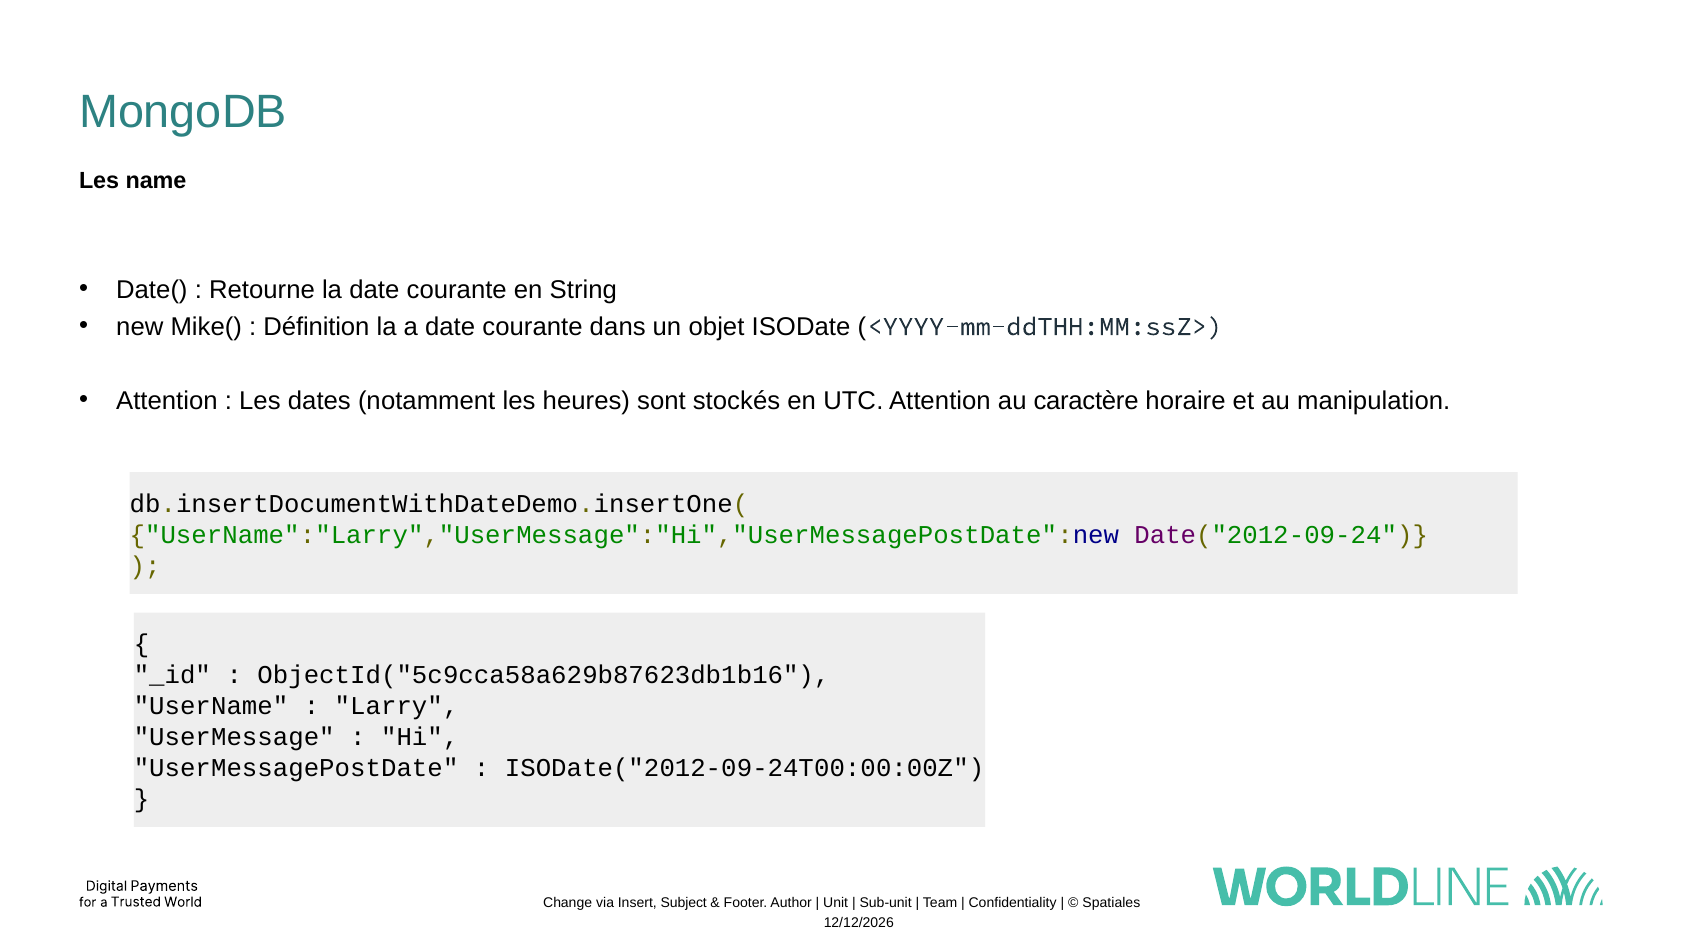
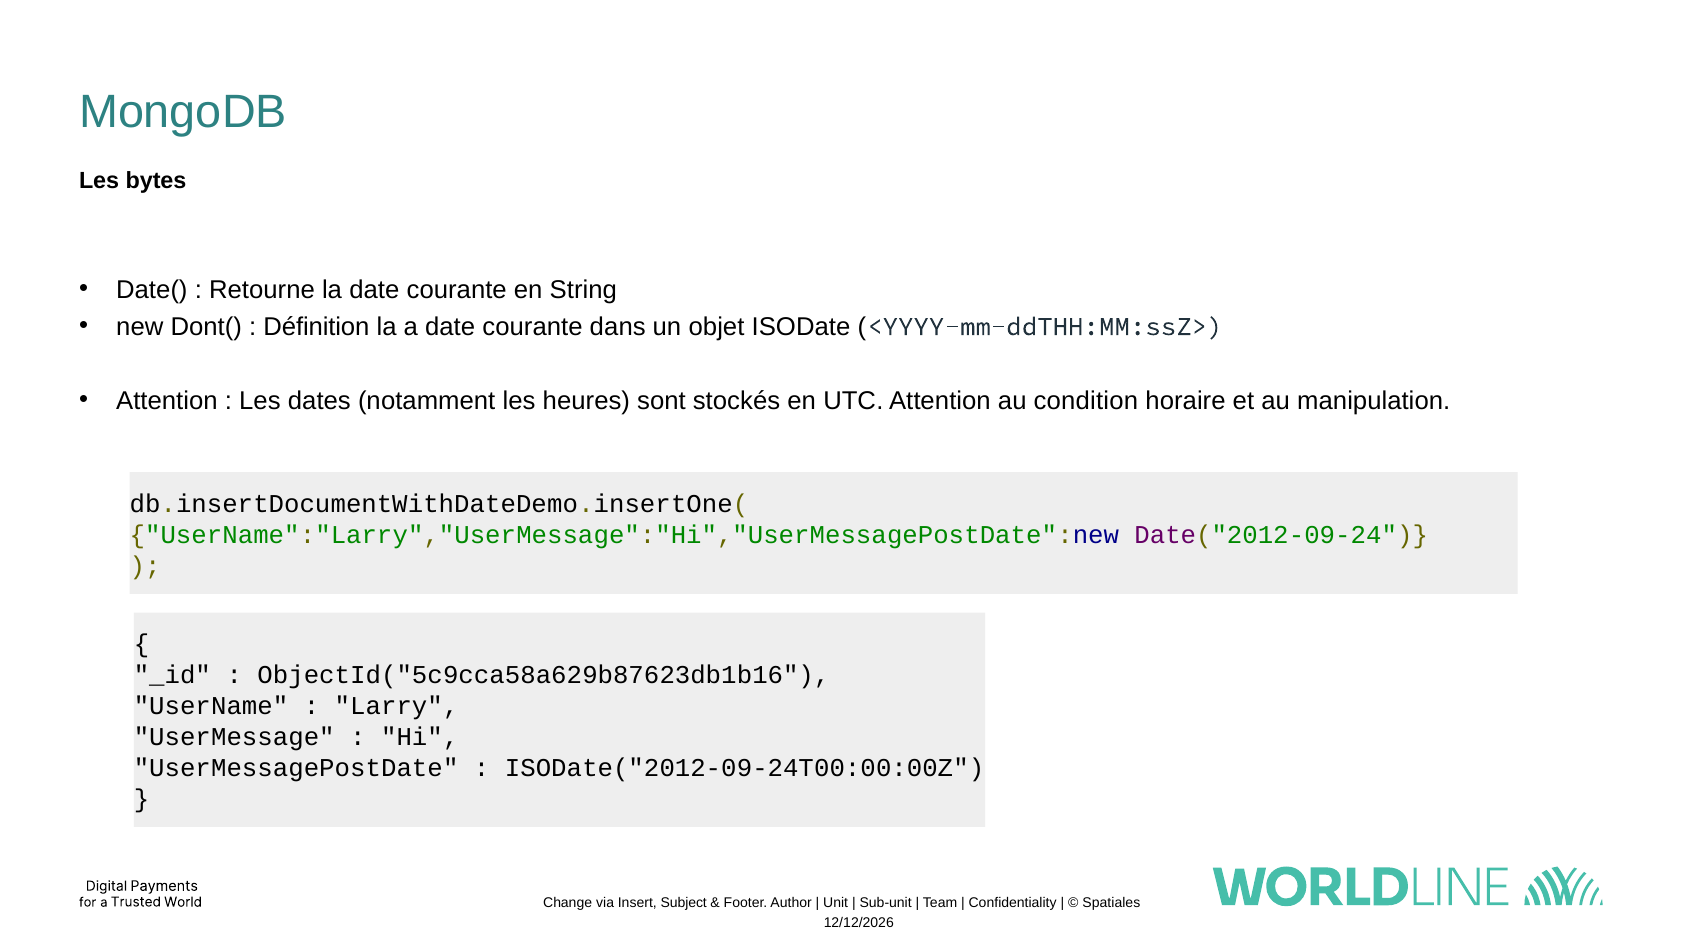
name: name -> bytes (156, 181)
Mike(: Mike( -> Dont( (206, 327)
caractère: caractère -> condition (1086, 401)
